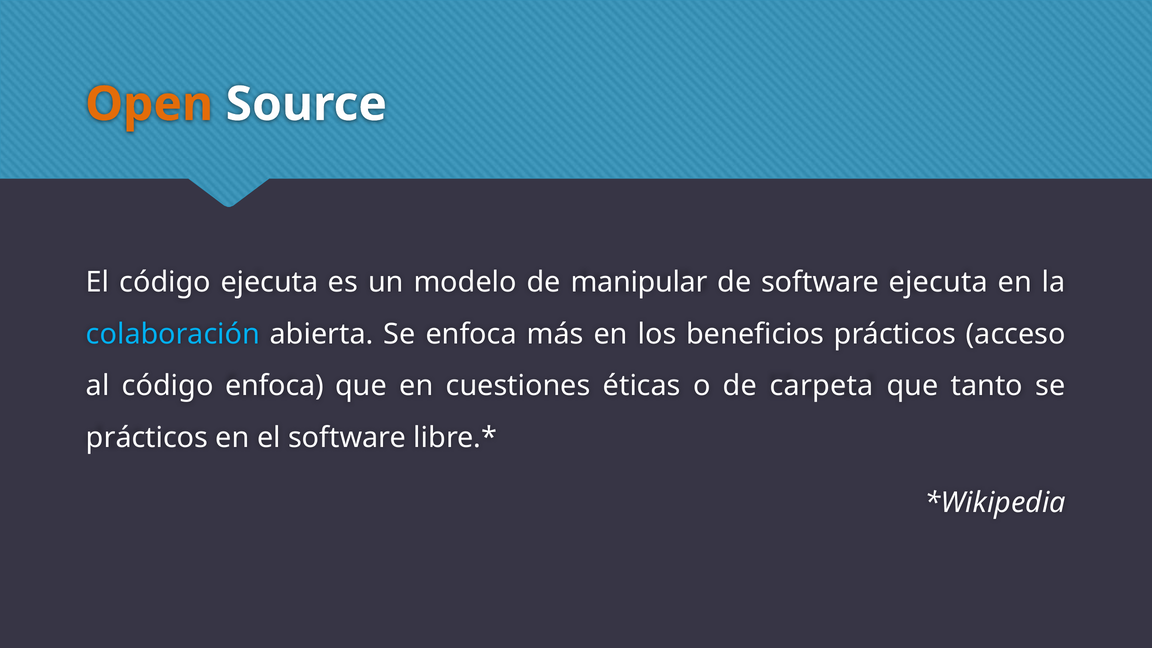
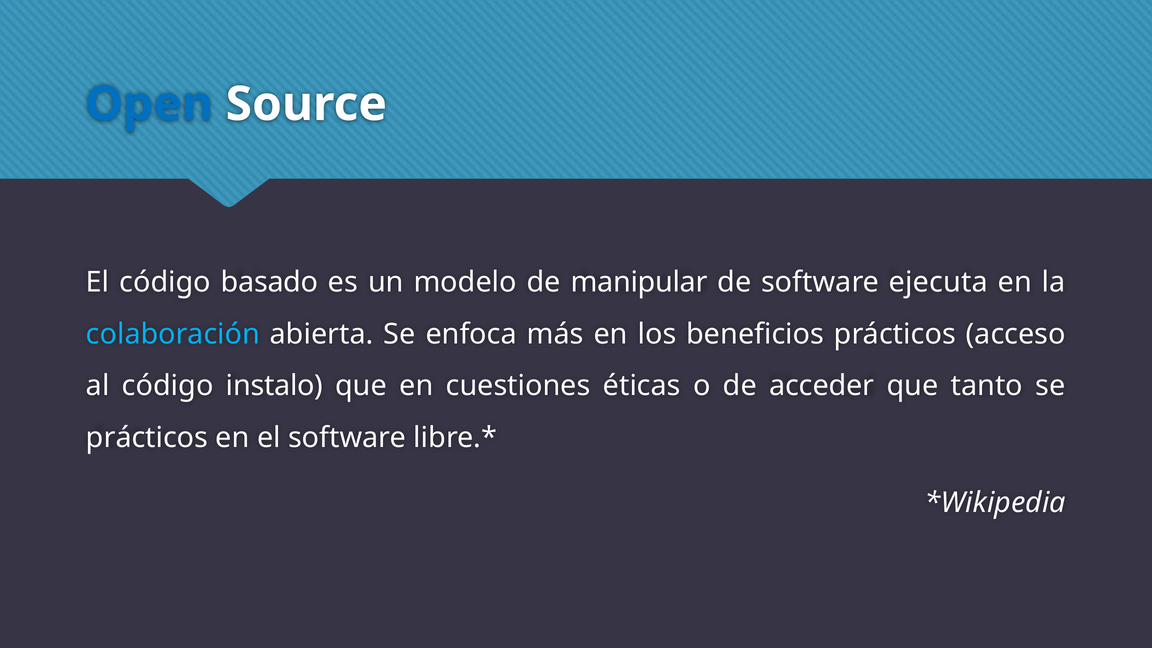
Open colour: orange -> blue (149, 104)
código ejecuta: ejecuta -> basado (270, 282)
código enfoca: enfoca -> instalo (274, 386)
carpeta: carpeta -> acceder (822, 386)
